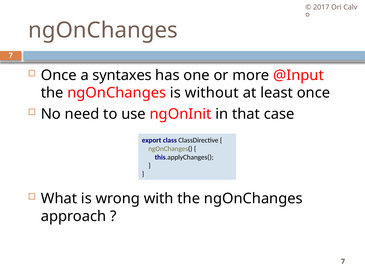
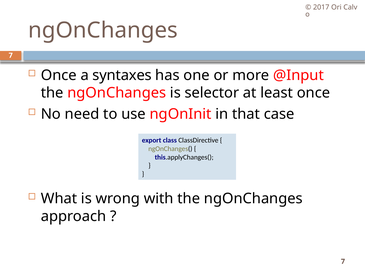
without: without -> selector (212, 93)
